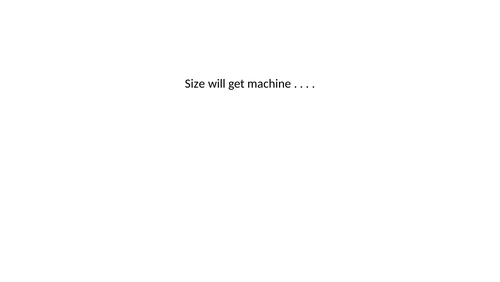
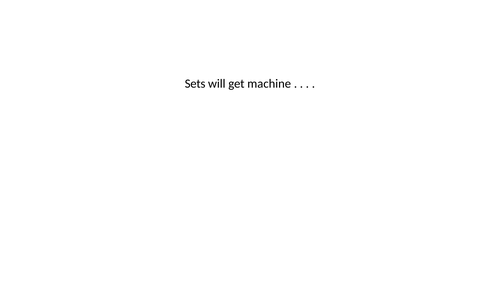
Size: Size -> Sets (195, 83)
